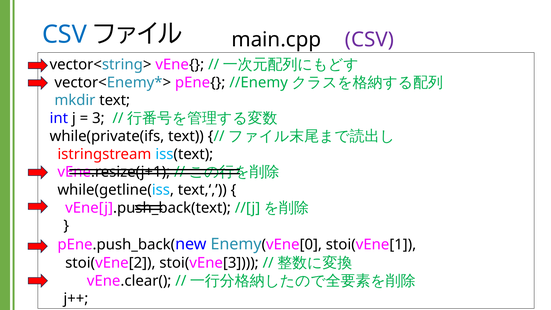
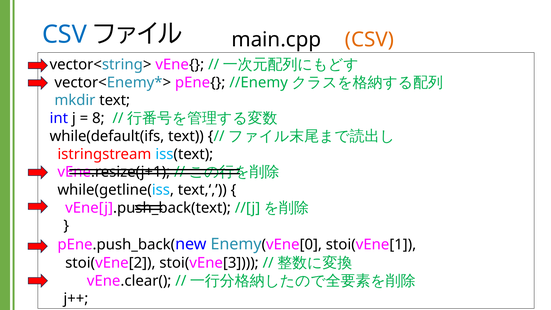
CSV colour: purple -> orange (369, 40)
3: 3 -> 8 (98, 118)
while(private(ifs: while(private(ifs -> while(default(ifs (107, 136)
